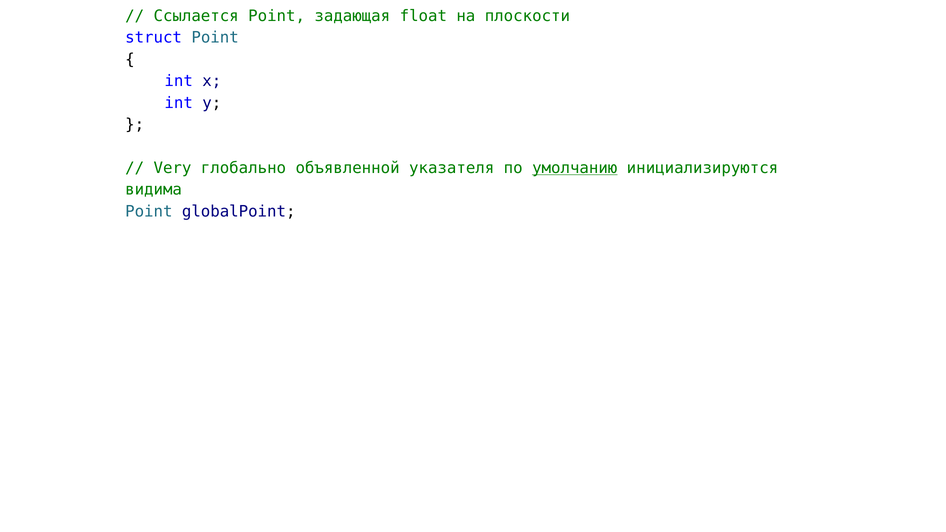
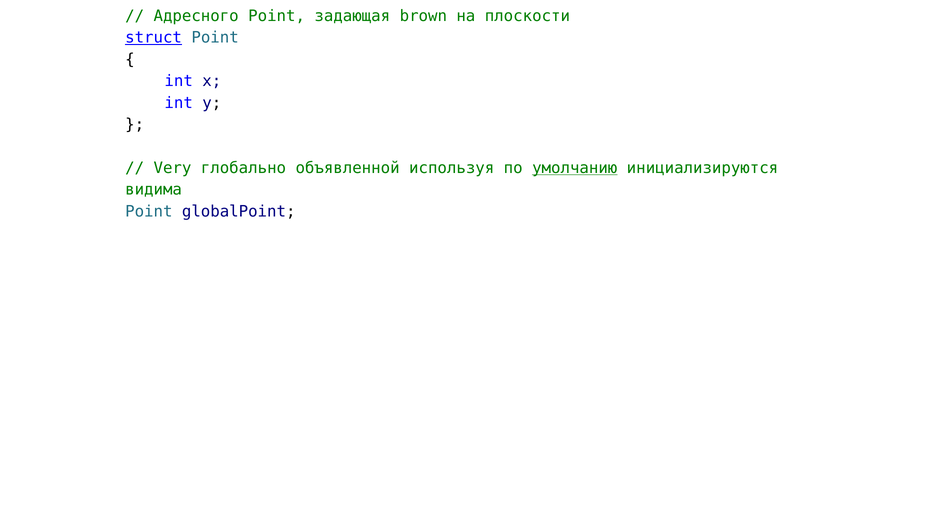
Ссылается: Ссылается -> Адресного (196, 16)
float: float -> brown (423, 16)
struct underline: none -> present (154, 38)
указателя: указателя -> используя (452, 168)
